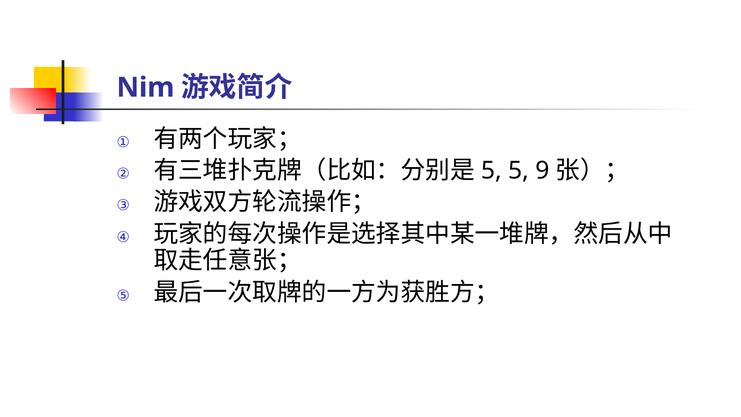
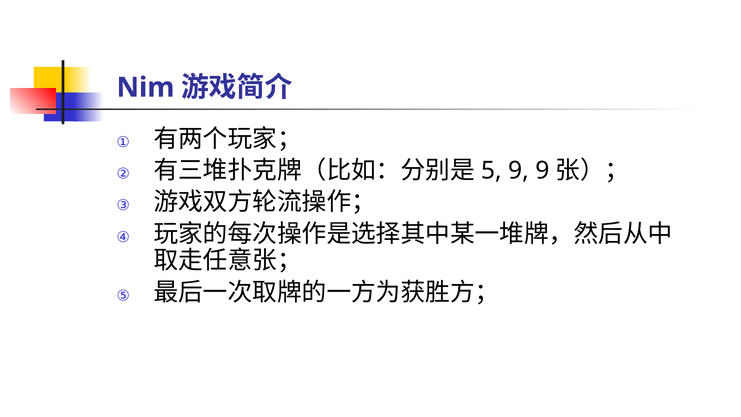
5: 5 -> 9 (518, 171)
